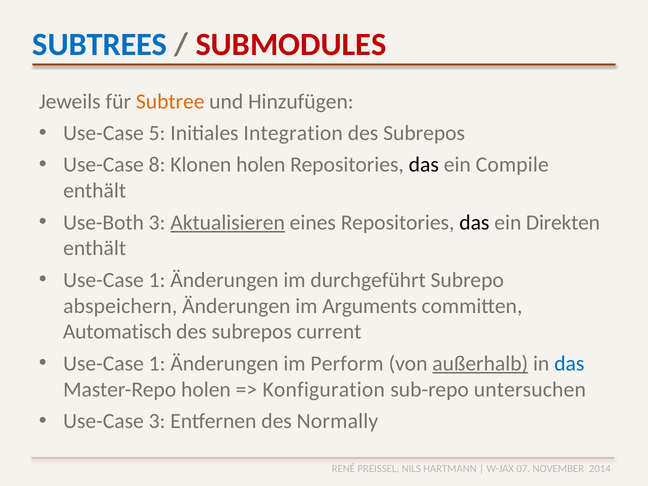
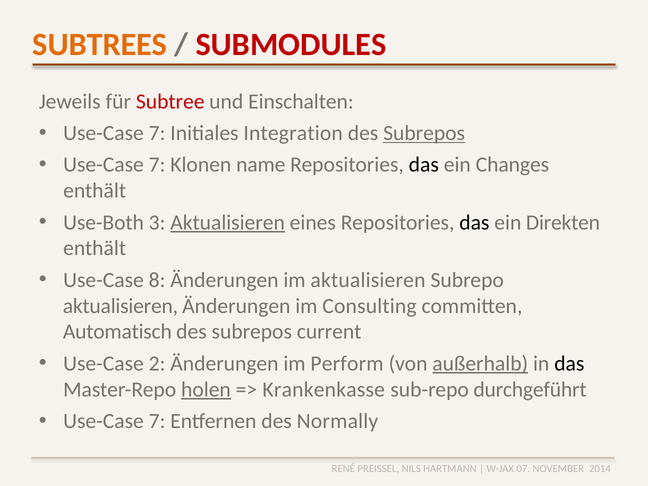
SUBTREES colour: blue -> orange (100, 44)
Subtree colour: orange -> red (170, 101)
Hinzufügen: Hinzufügen -> Einschalten (301, 101)
5: 5 -> 7 (157, 133)
Subrepos underline: none -> present (424, 133)
8: 8 -> 7 (157, 165)
Klonen holen: holen -> name (261, 165)
Compile: Compile -> Changes (512, 165)
1: 1 -> 8 (157, 280)
im durchgeführt: durchgeführt -> aktualisieren (368, 280)
abspeichern: abspeichern -> aktualisieren (120, 306)
Arguments: Arguments -> Consulting (369, 306)
1: 1 -> 2 (157, 364)
das colour: blue -> black (569, 364)
holen underline: none -> present (206, 389)
Konfiguration: Konfiguration -> Krankenkasse (324, 389)
untersuchen: untersuchen -> durchgeführt (530, 389)
3: 3 -> 7 (157, 421)
